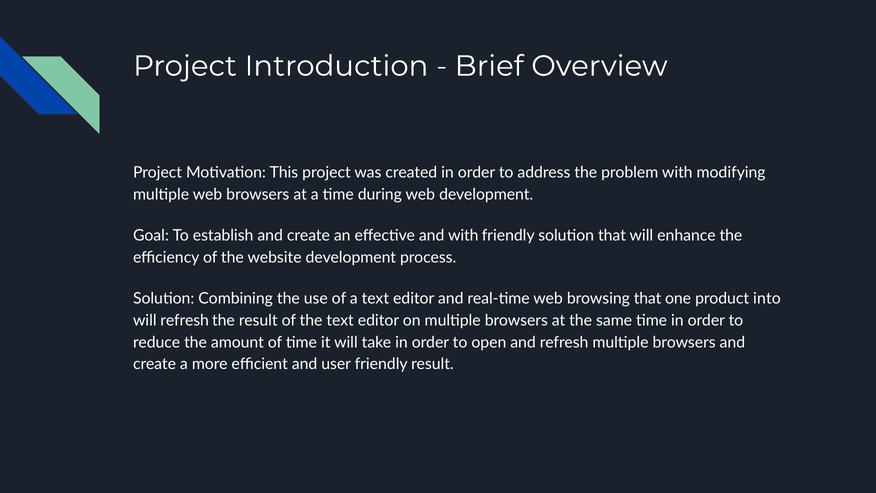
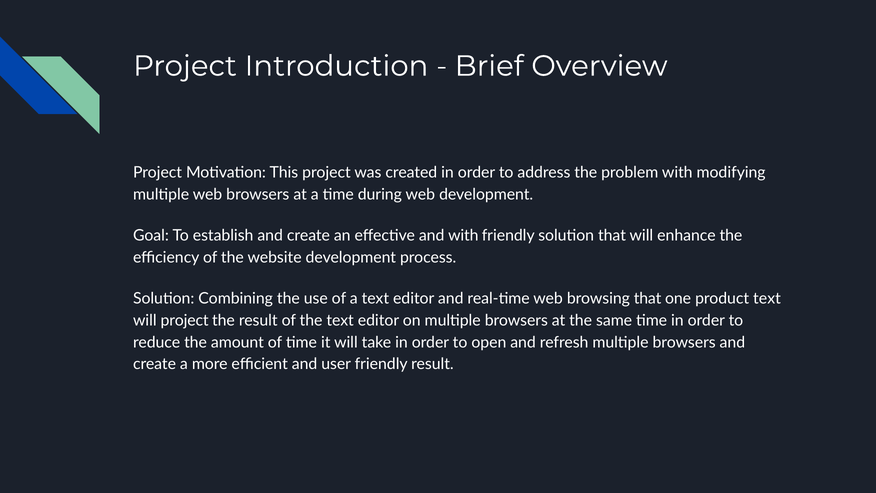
product into: into -> text (767, 299)
will refresh: refresh -> project (185, 320)
